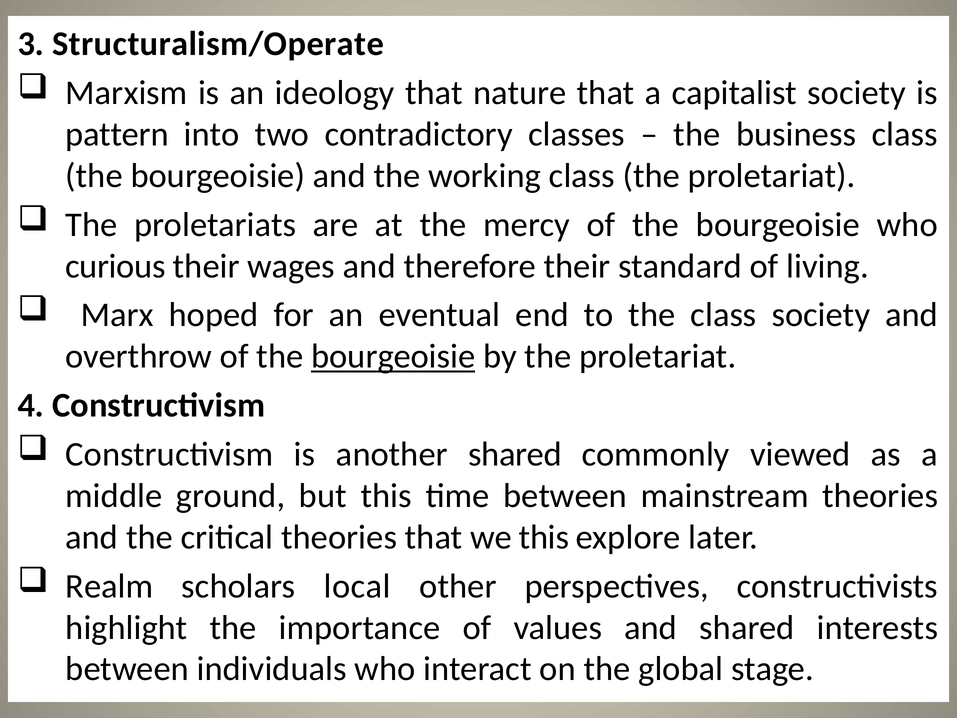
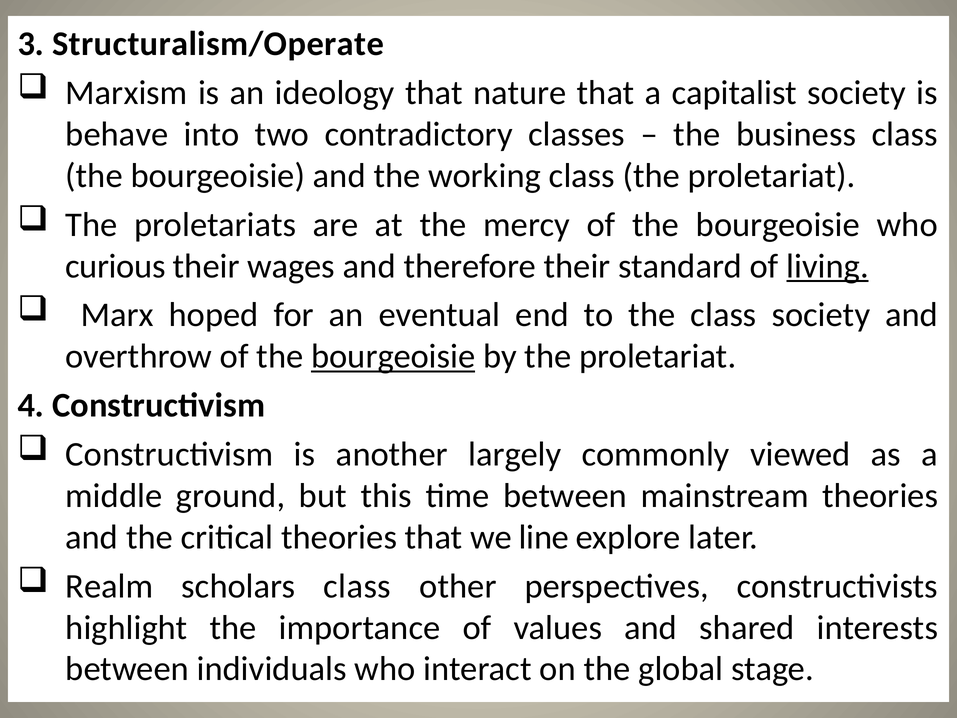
pattern: pattern -> behave (117, 134)
living underline: none -> present (828, 266)
another shared: shared -> largely (515, 454)
we this: this -> line (544, 537)
scholars local: local -> class (357, 586)
